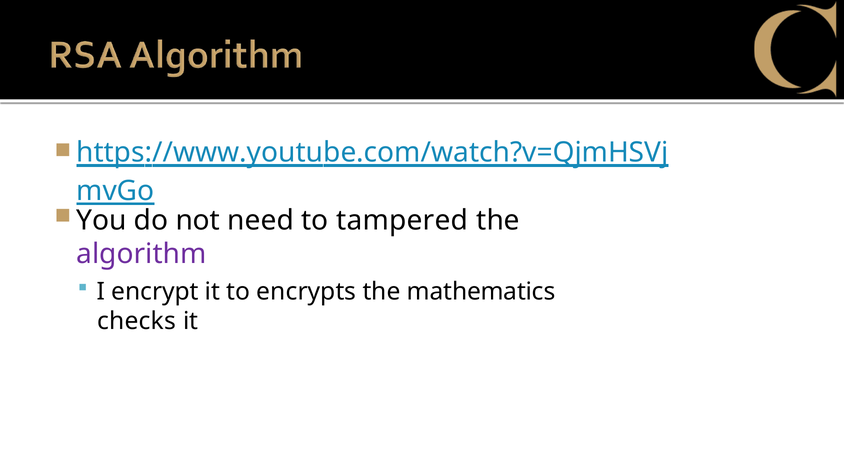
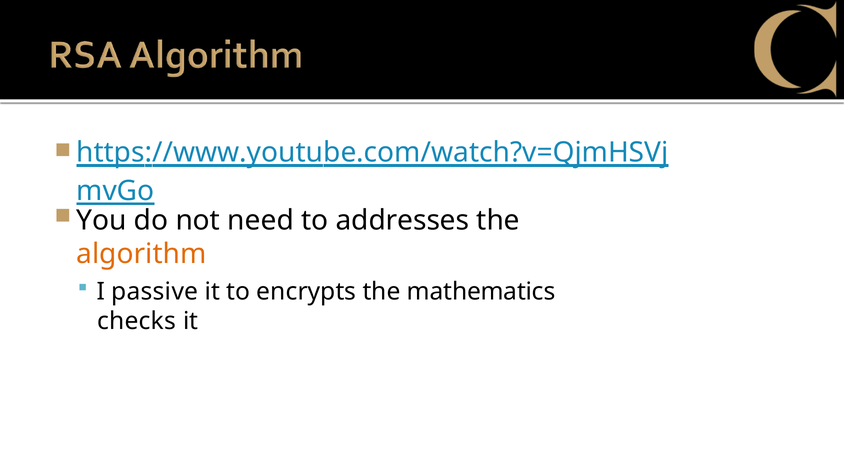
tampered: tampered -> addresses (402, 220)
algorithm colour: purple -> orange (141, 254)
encrypt: encrypt -> passive (155, 291)
